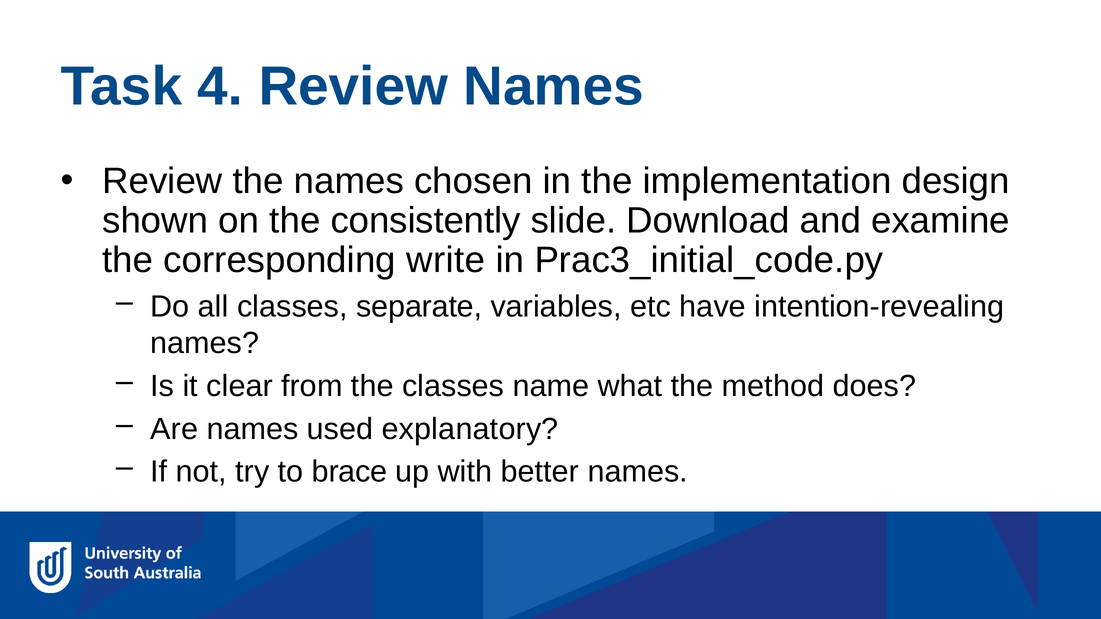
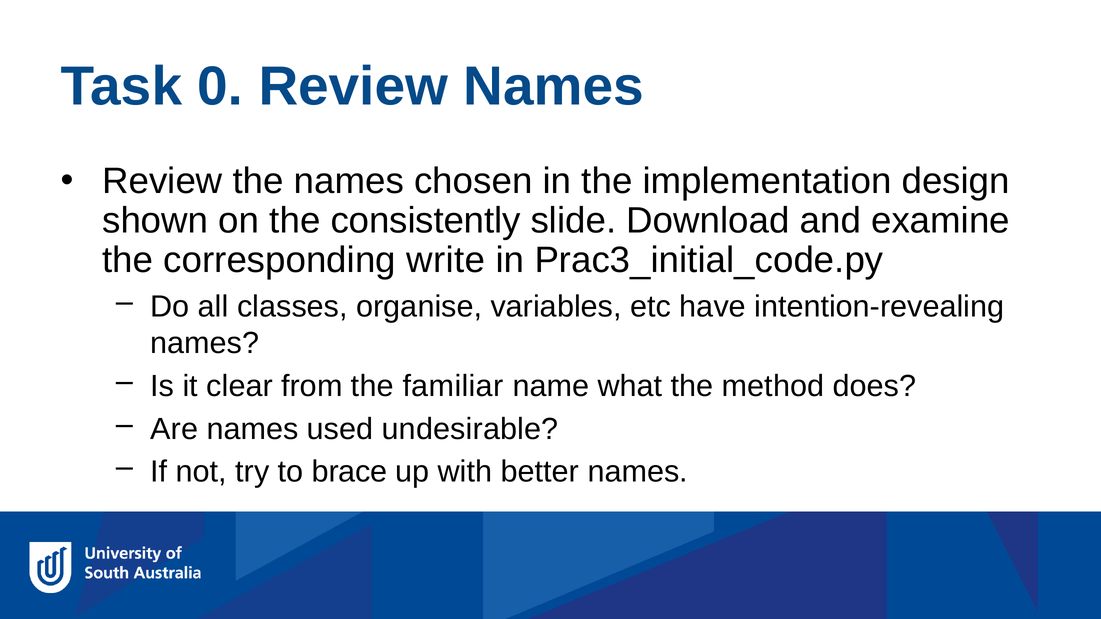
4: 4 -> 0 (220, 86)
separate: separate -> organise (419, 307)
the classes: classes -> familiar (453, 386)
explanatory: explanatory -> undesirable (470, 429)
